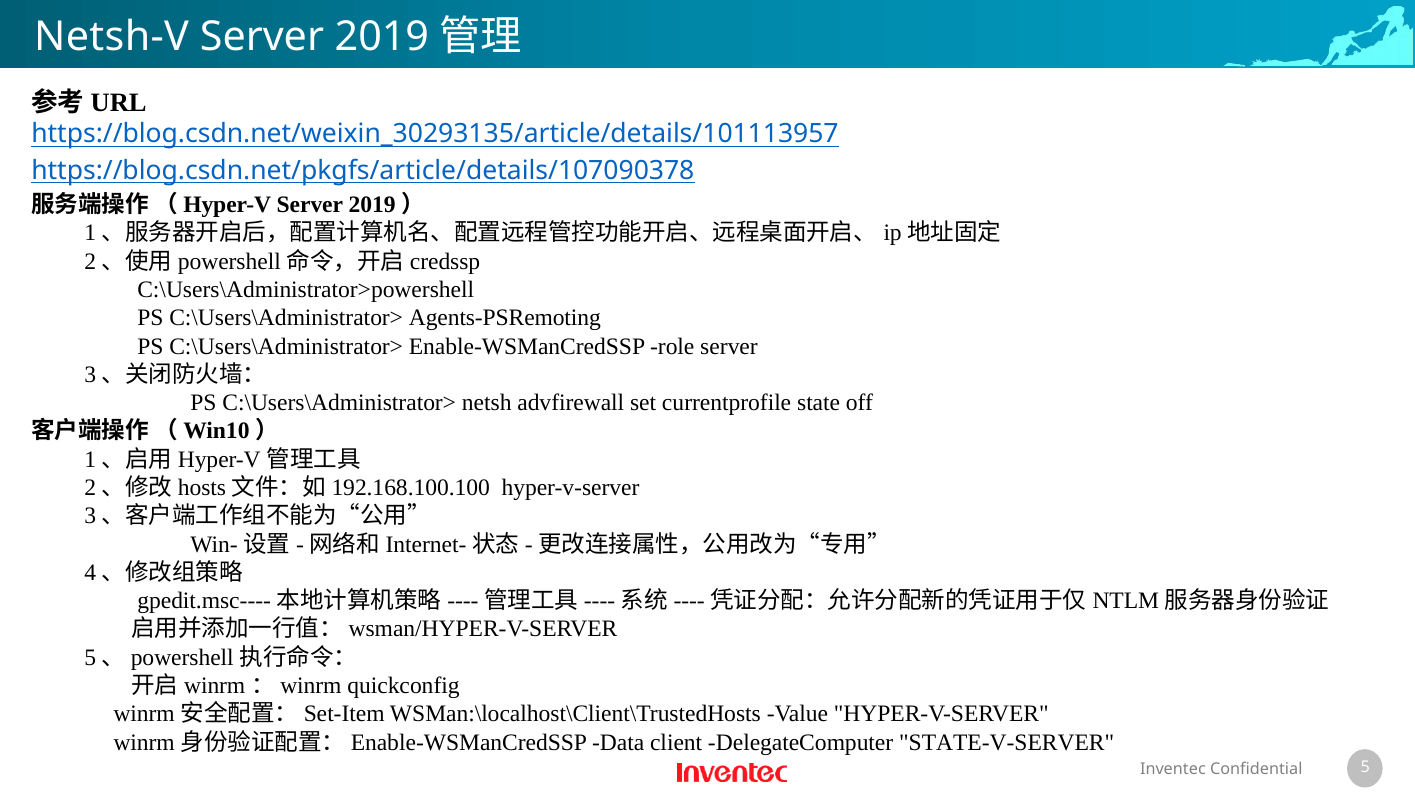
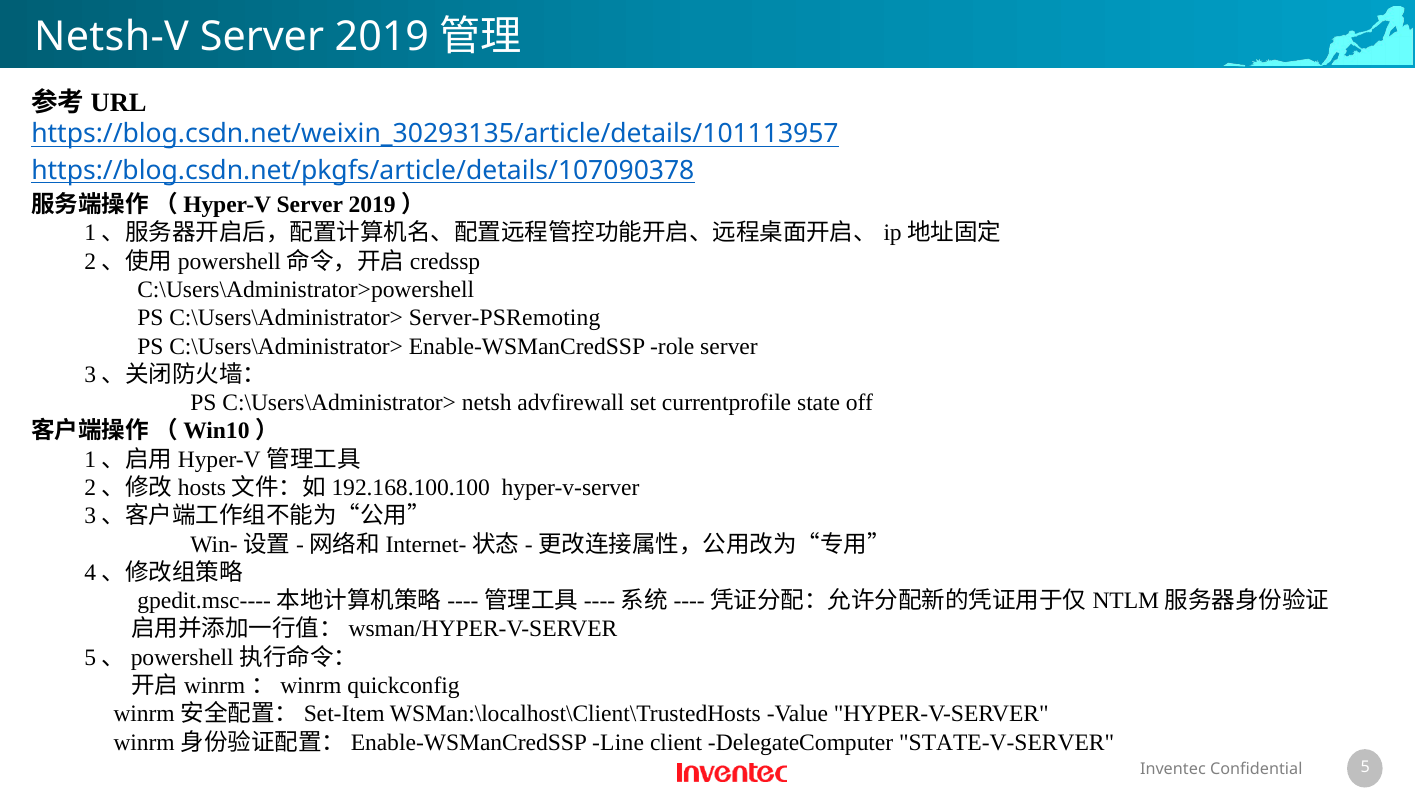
Agents-PSRemoting: Agents-PSRemoting -> Server-PSRemoting (505, 318)
Data: Data -> Line (618, 742)
